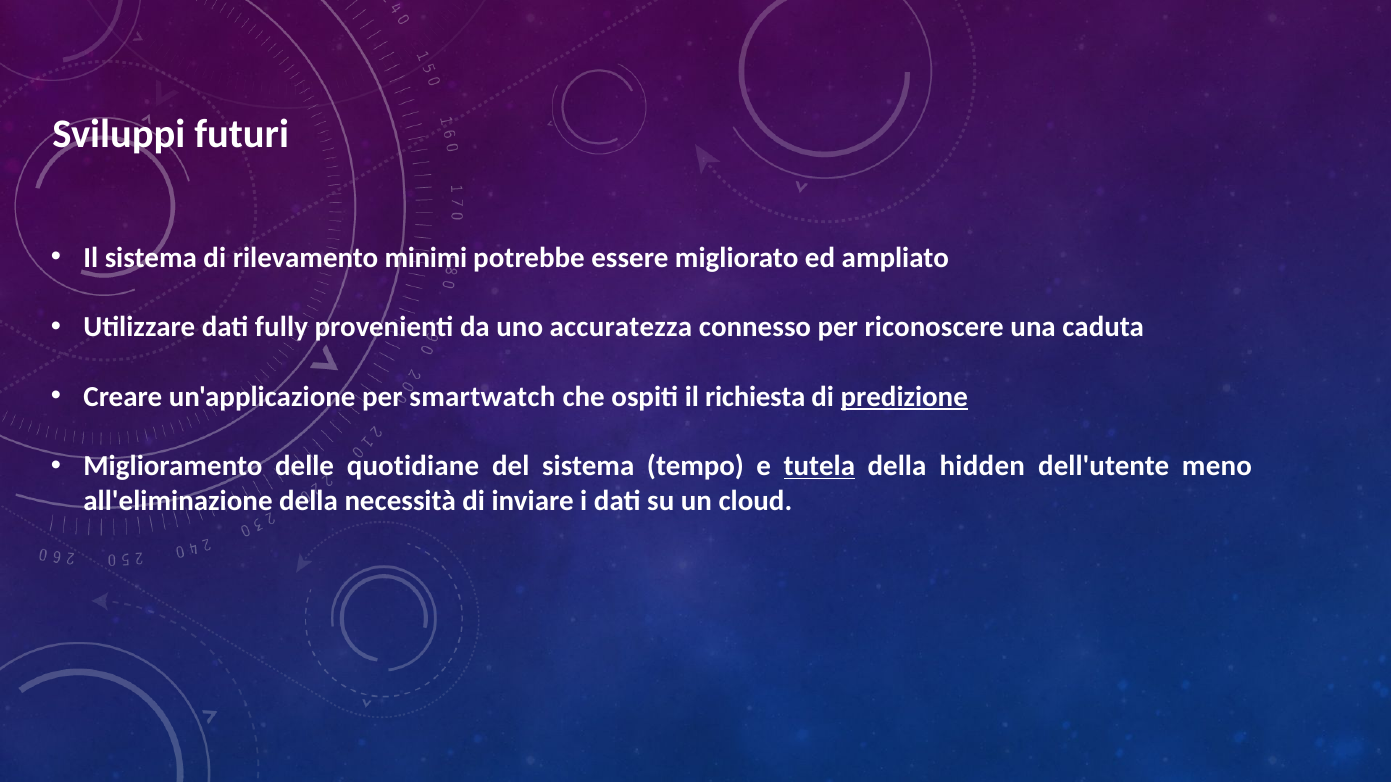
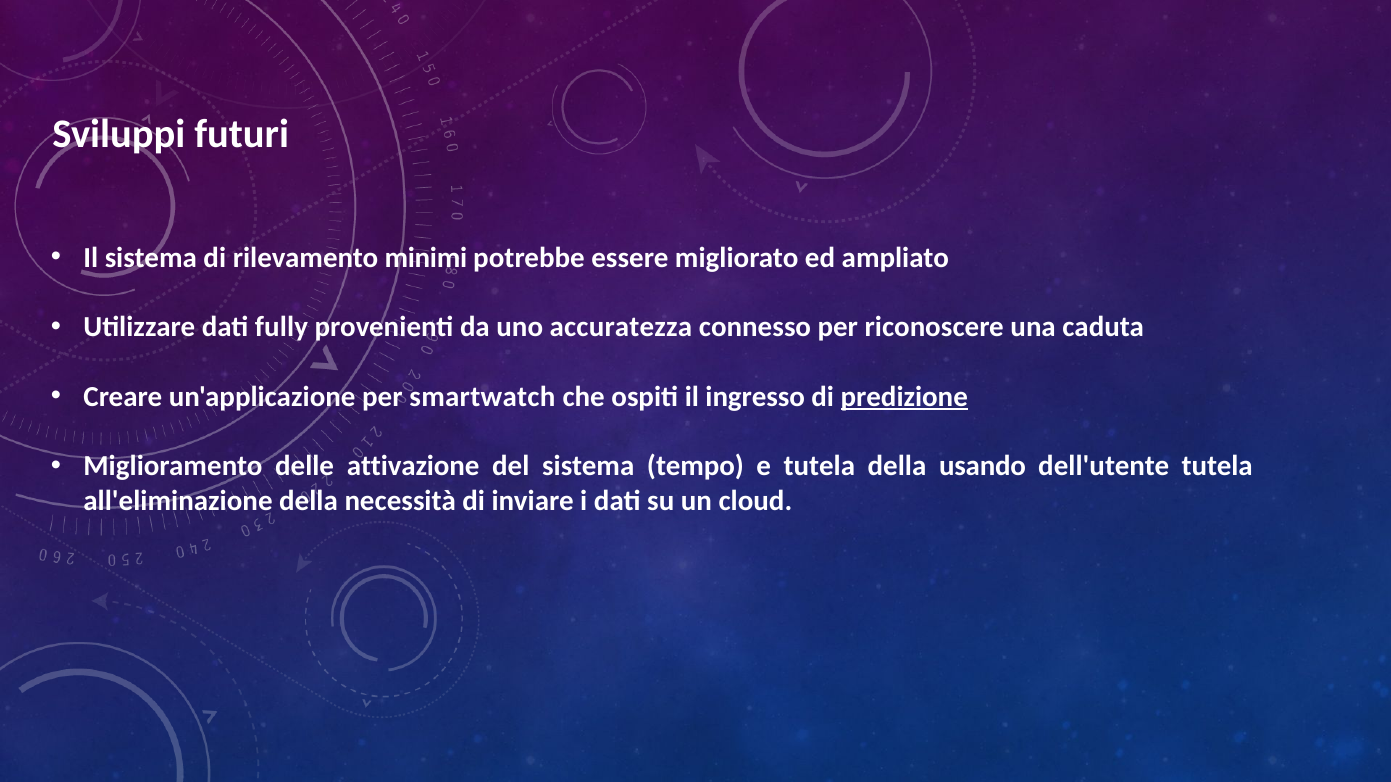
richiesta: richiesta -> ingresso (755, 397)
quotidiane: quotidiane -> attivazione (413, 466)
tutela underline: present -> none (819, 466)
hidden: hidden -> usando (983, 466)
dell'utente meno: meno -> tutela (1217, 466)
